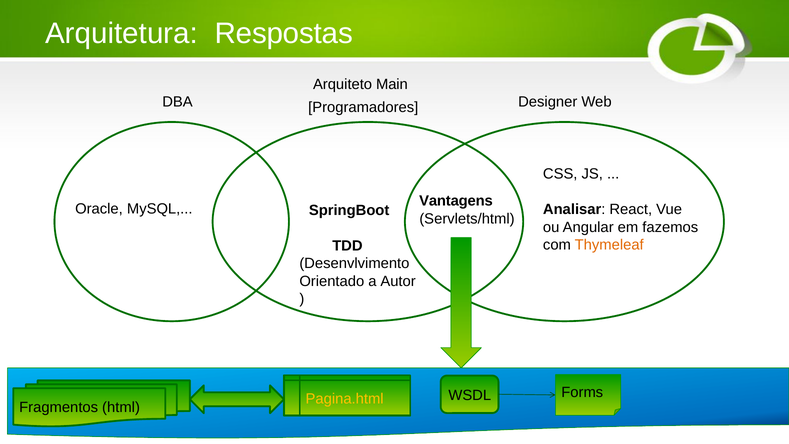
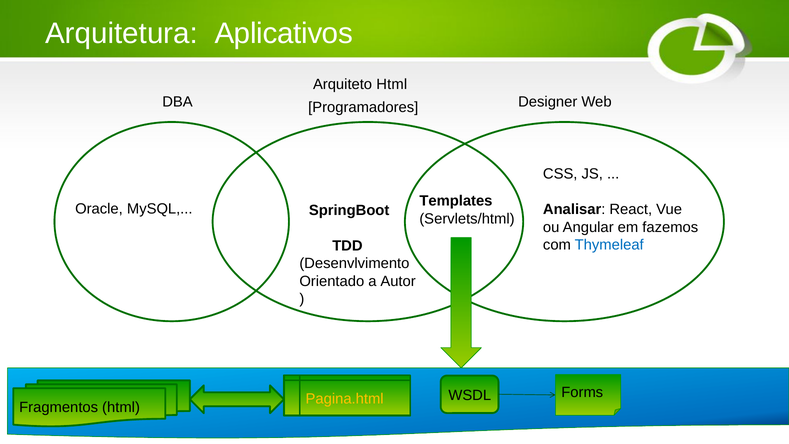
Respostas: Respostas -> Aplicativos (284, 33)
Arquiteto Main: Main -> Html (392, 84)
Vantagens: Vantagens -> Templates (456, 201)
Thymeleaf colour: orange -> blue (609, 245)
